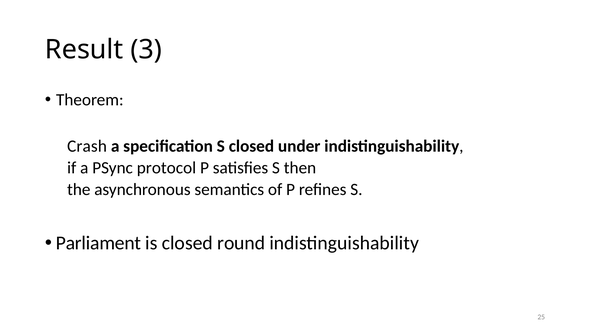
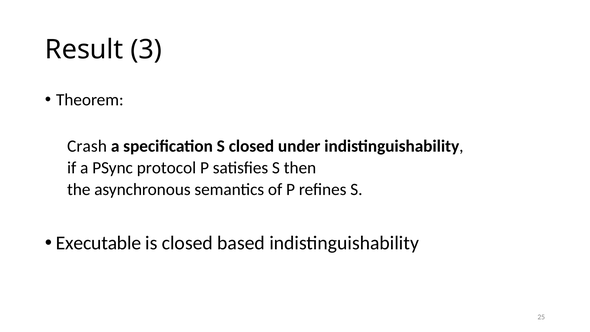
Parliament: Parliament -> Executable (98, 243)
round: round -> based (241, 243)
